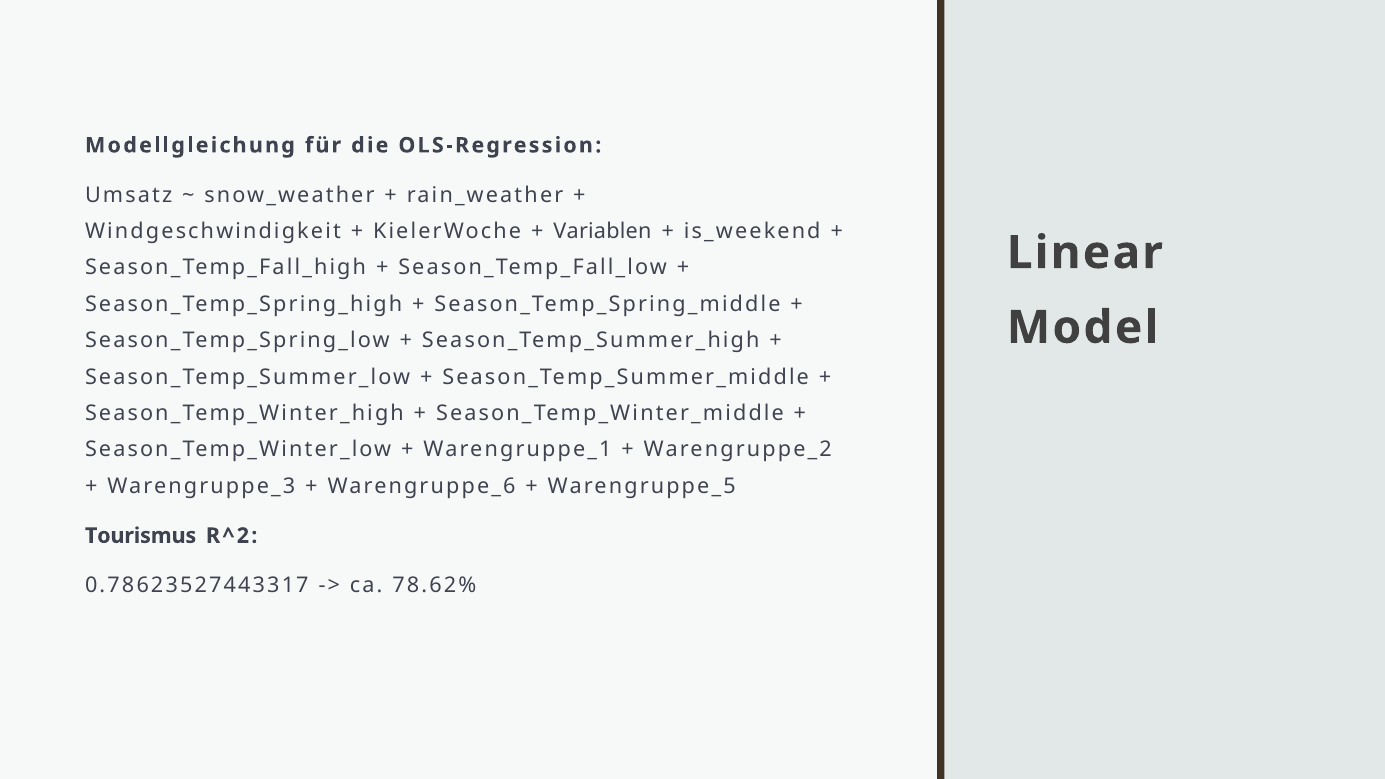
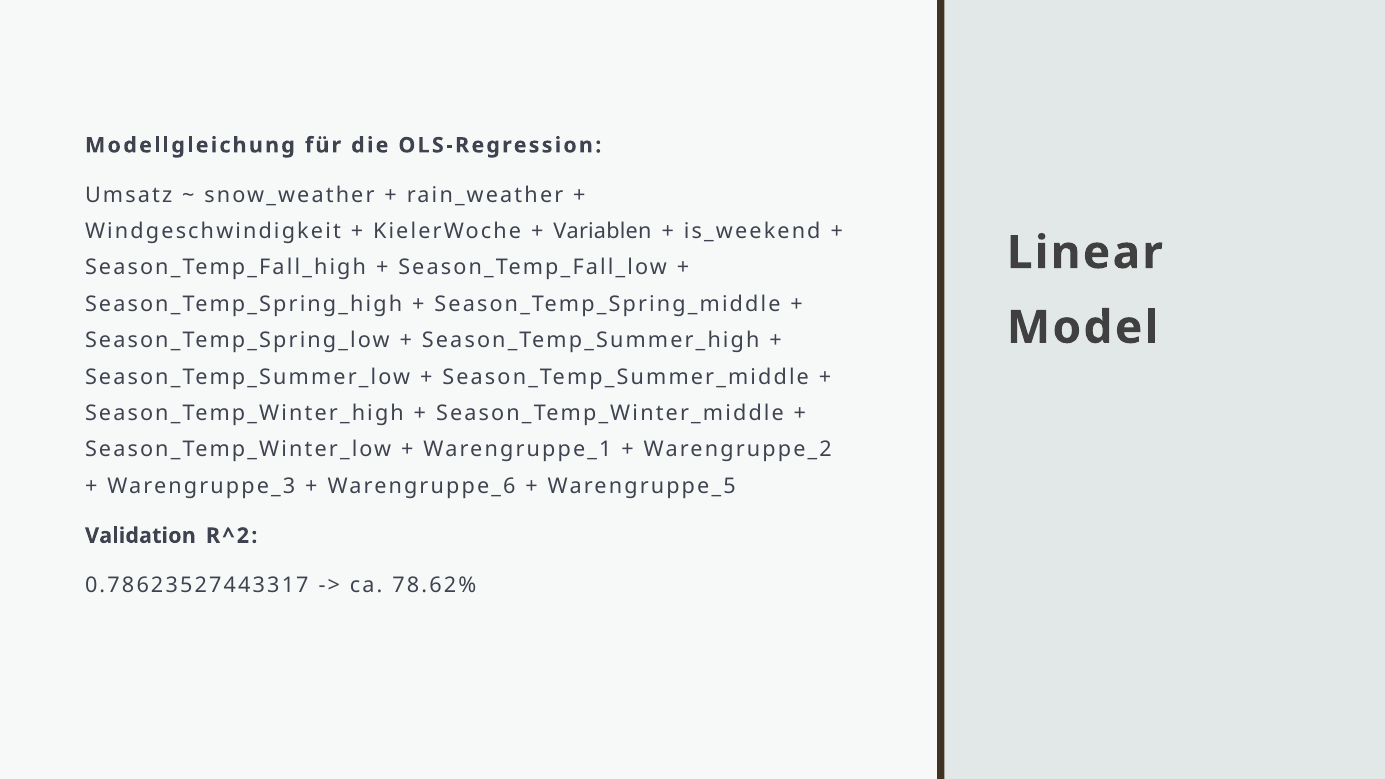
Tourismus: Tourismus -> Validation (140, 536)
